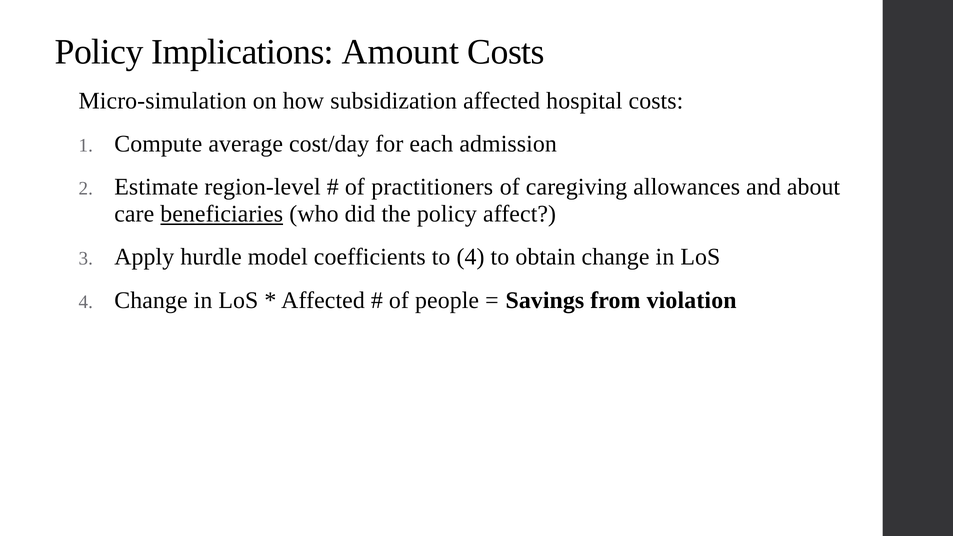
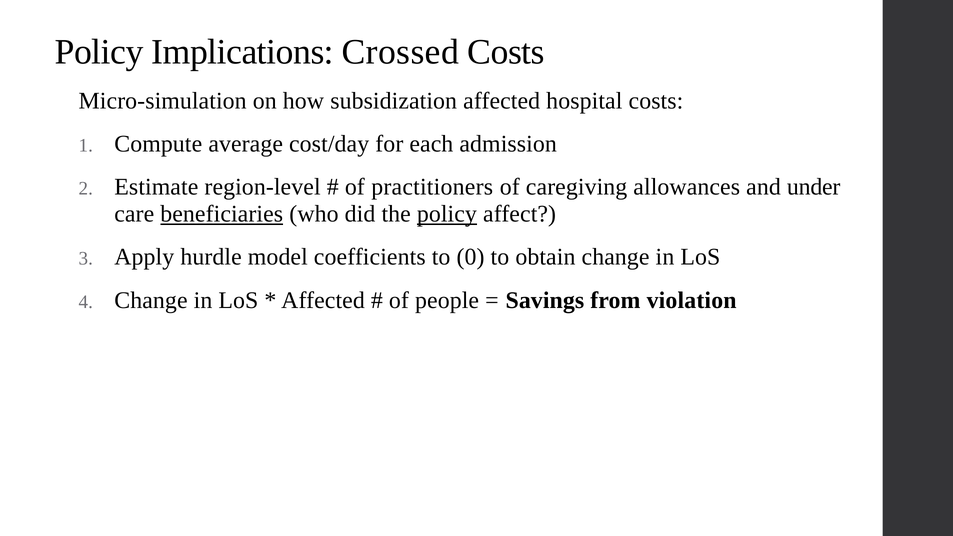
Amount: Amount -> Crossed (400, 52)
about: about -> under (814, 187)
policy underline: none -> present (447, 214)
to 4: 4 -> 0 (470, 257)
